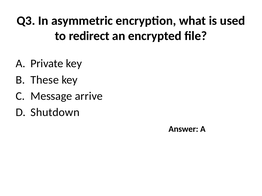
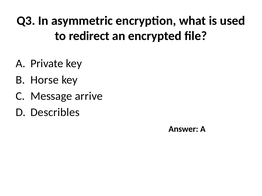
These: These -> Horse (45, 80)
Shutdown: Shutdown -> Describles (55, 113)
